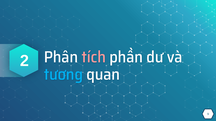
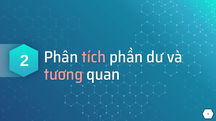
tương colour: light blue -> pink (63, 75)
